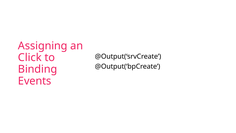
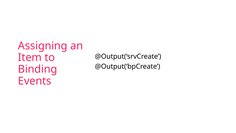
Click: Click -> Item (30, 57)
